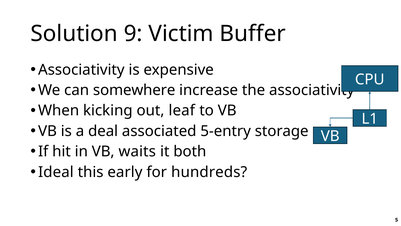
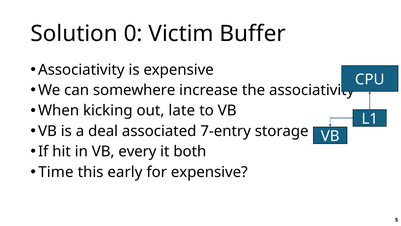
9: 9 -> 0 (133, 34)
leaf: leaf -> late (182, 110)
5-entry: 5-entry -> 7-entry (226, 131)
waits: waits -> every (137, 151)
Ideal: Ideal -> Time (56, 172)
for hundreds: hundreds -> expensive (209, 172)
